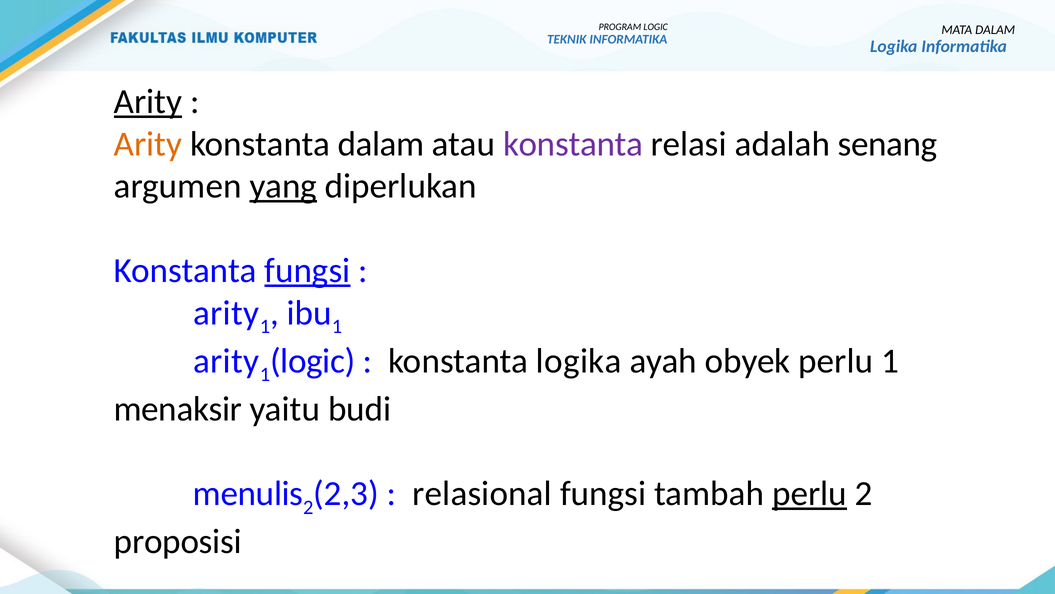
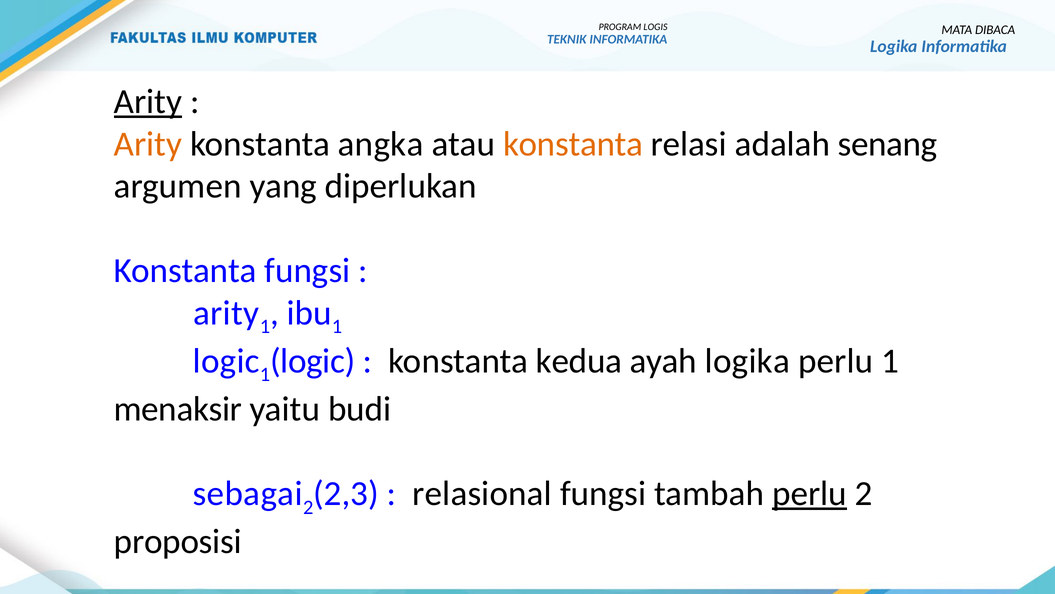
PROGRAM LOGIC: LOGIC -> LOGIS (656, 27)
MATA DALAM: DALAM -> DIBACA (995, 30)
konstanta dalam: dalam -> angka (381, 144)
konstanta colour: purple -> orange (573, 144)
yang underline: present -> none (283, 186)
fungsi underline: present -> none (307, 270)
arity: arity -> logic (226, 361)
konstanta logika: logika -> kedua (579, 361)
ayah obyek: obyek -> logika (747, 361)
menulis: menulis -> sebagai (248, 493)
